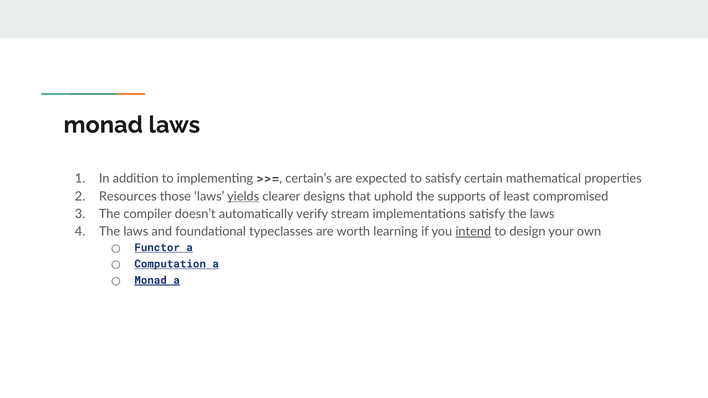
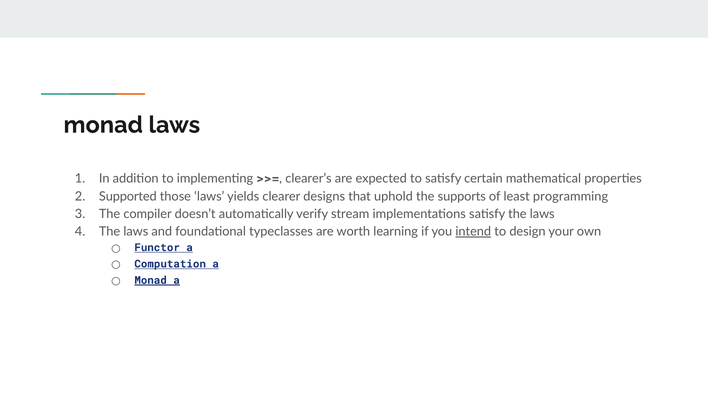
certain’s: certain’s -> clearer’s (309, 179)
Resources: Resources -> Supported (128, 196)
yields underline: present -> none (243, 196)
compromised: compromised -> programming (571, 196)
